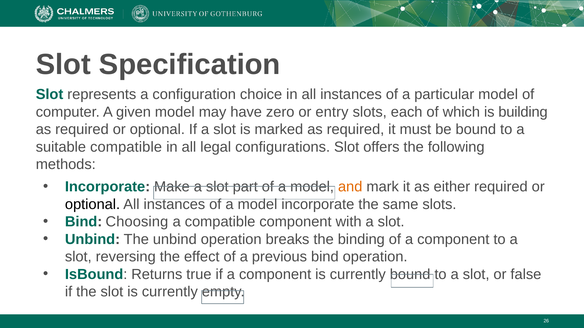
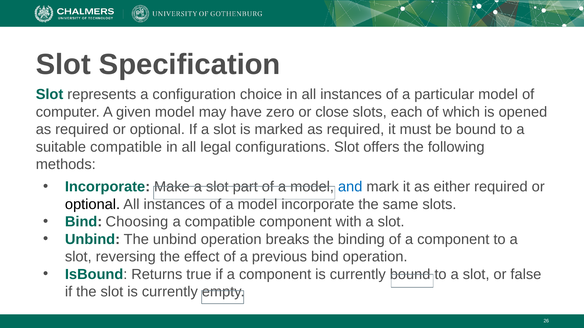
entry: entry -> close (332, 112)
building: building -> opened (523, 112)
and colour: orange -> blue (350, 187)
